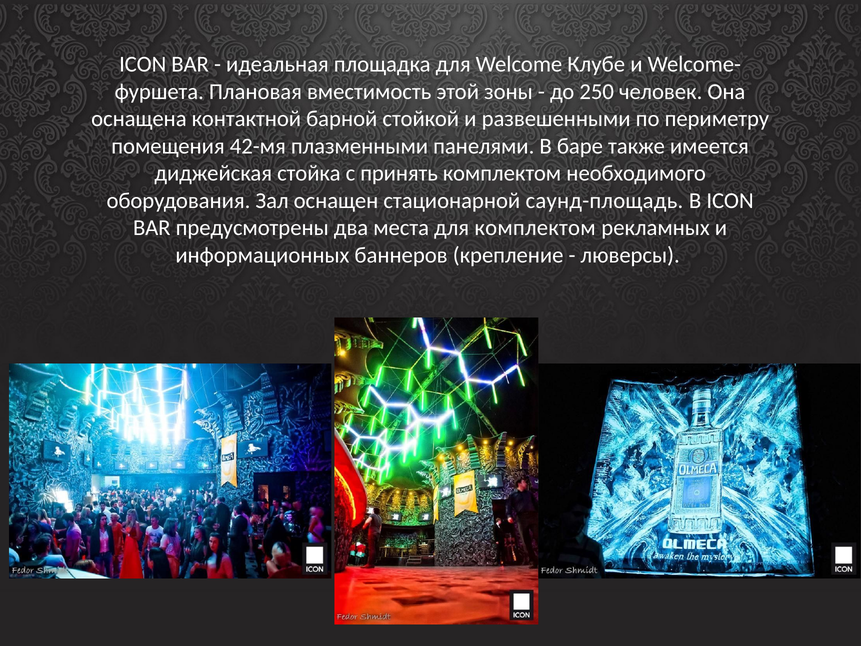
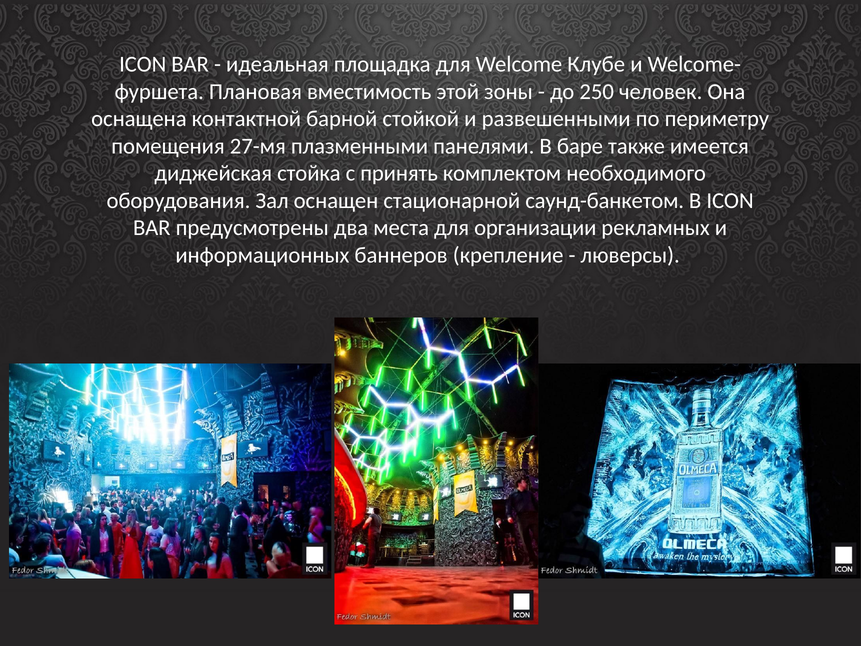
42-мя: 42-мя -> 27-мя (258, 146)
саунд-площадь: саунд-площадь -> саунд-банкетом (605, 201)
для комплектом: комплектом -> организации (535, 228)
